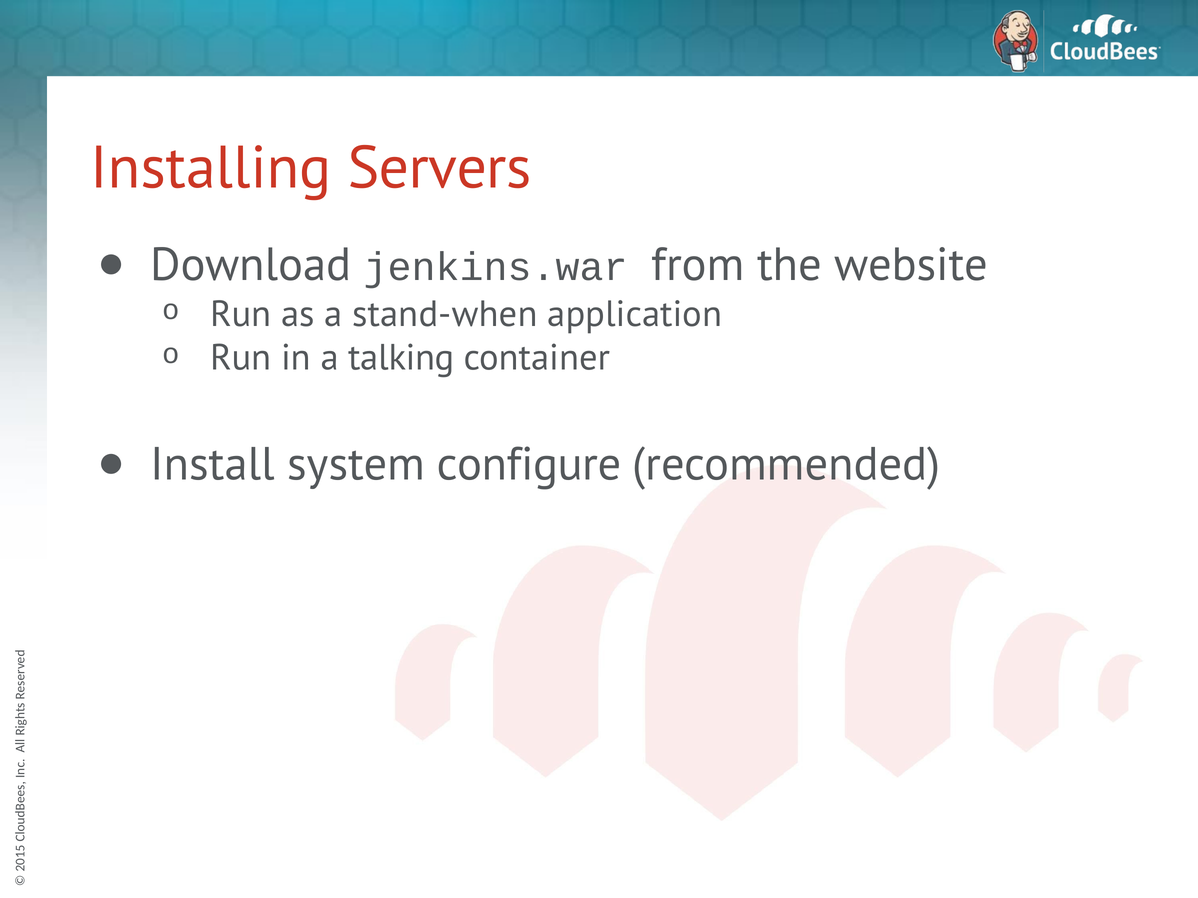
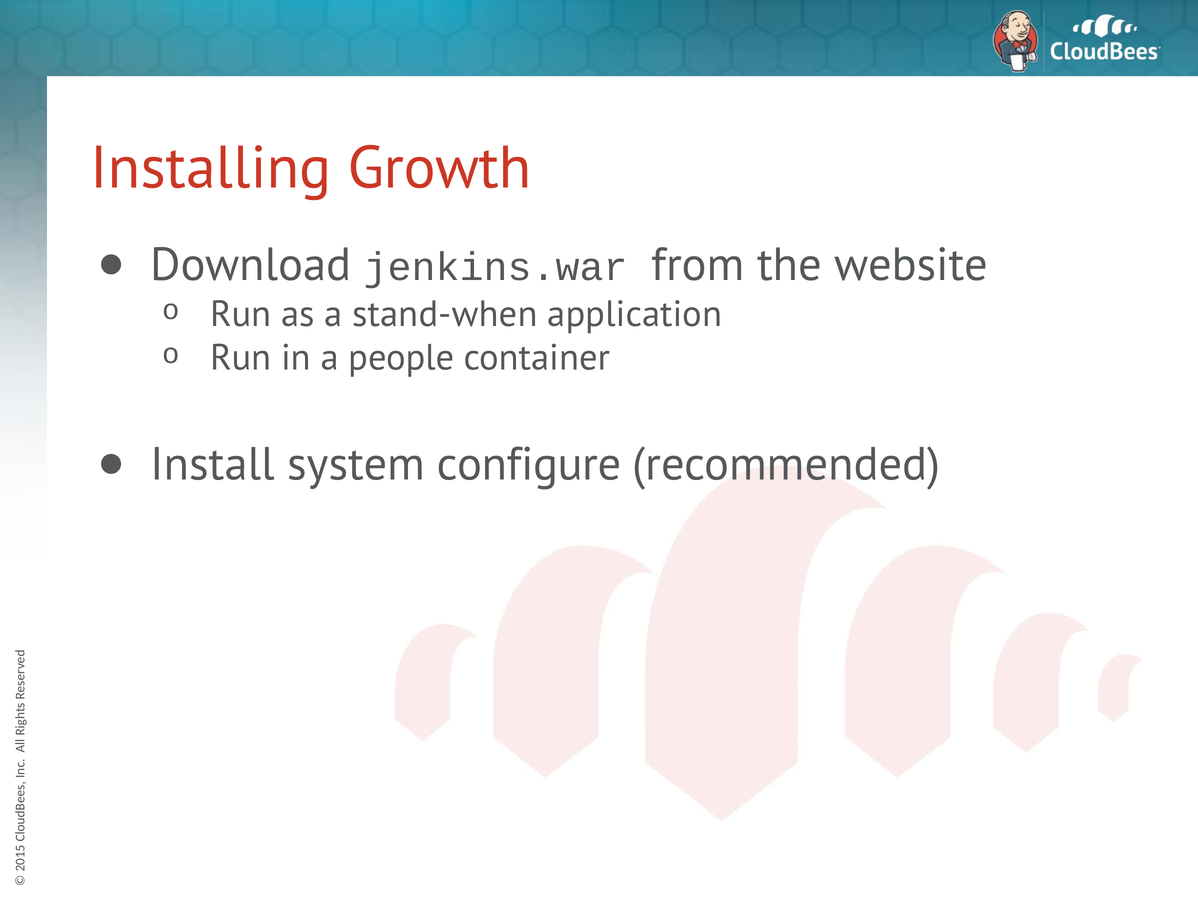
Servers: Servers -> Growth (439, 168)
talking: talking -> people (401, 358)
